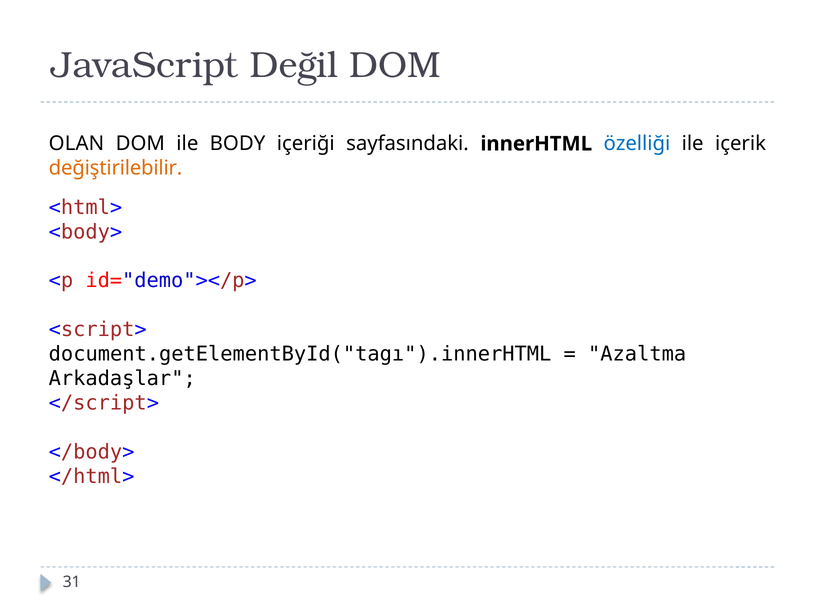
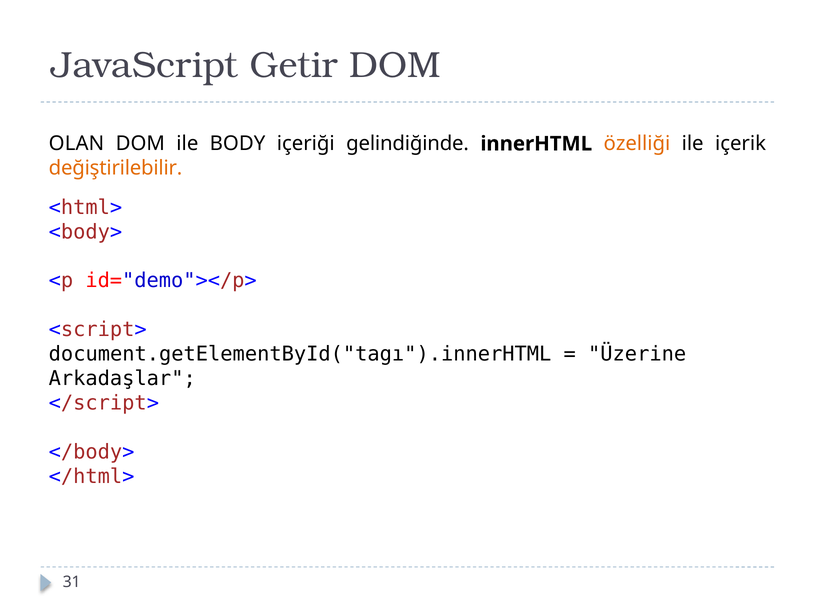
Değil: Değil -> Getir (294, 65)
sayfasındaki: sayfasındaki -> gelindiğinde (408, 144)
özelliği colour: blue -> orange (637, 144)
Azaltma: Azaltma -> Üzerine (637, 354)
